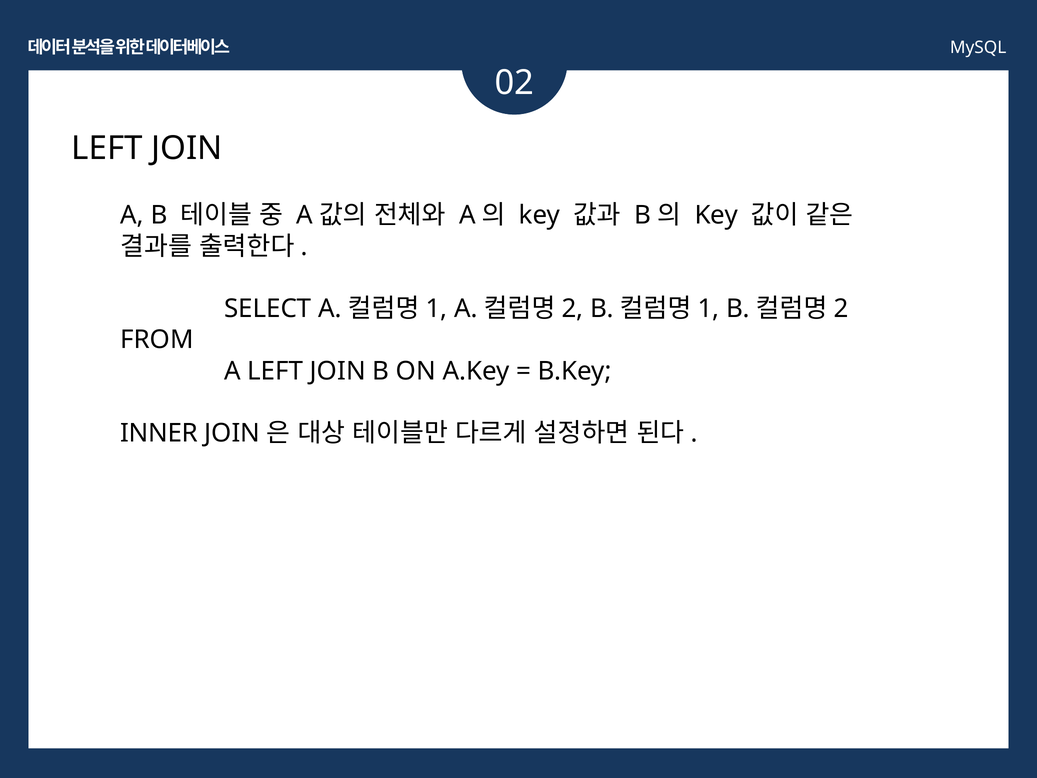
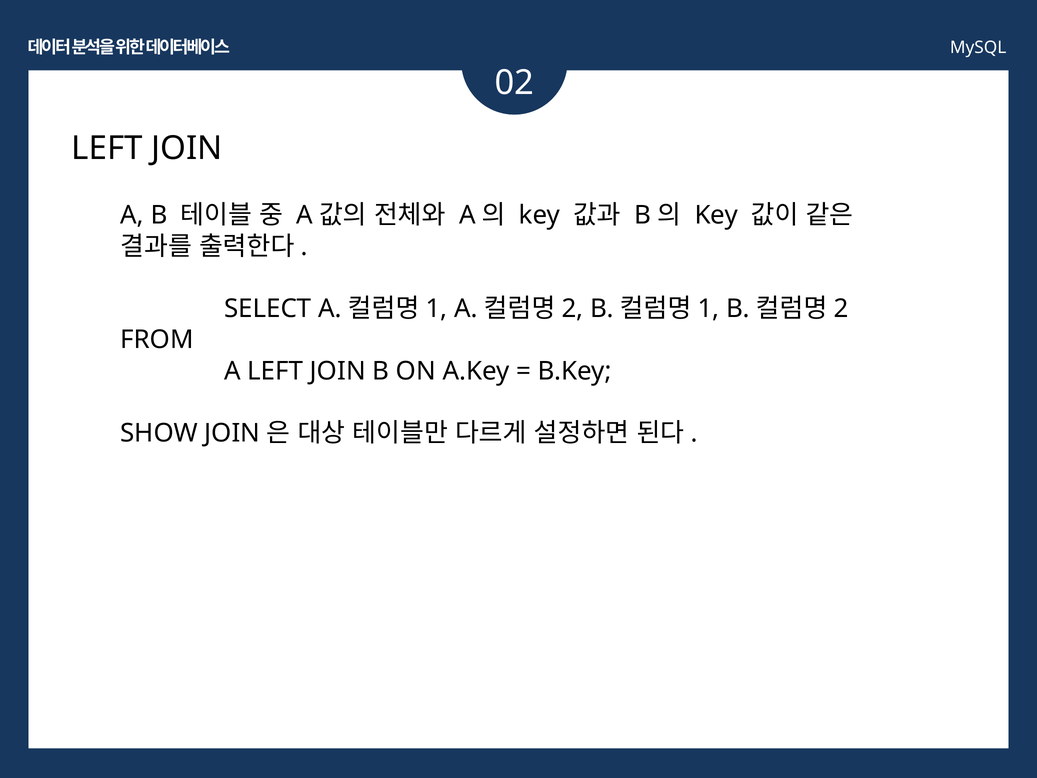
INNER: INNER -> SHOW (159, 433)
